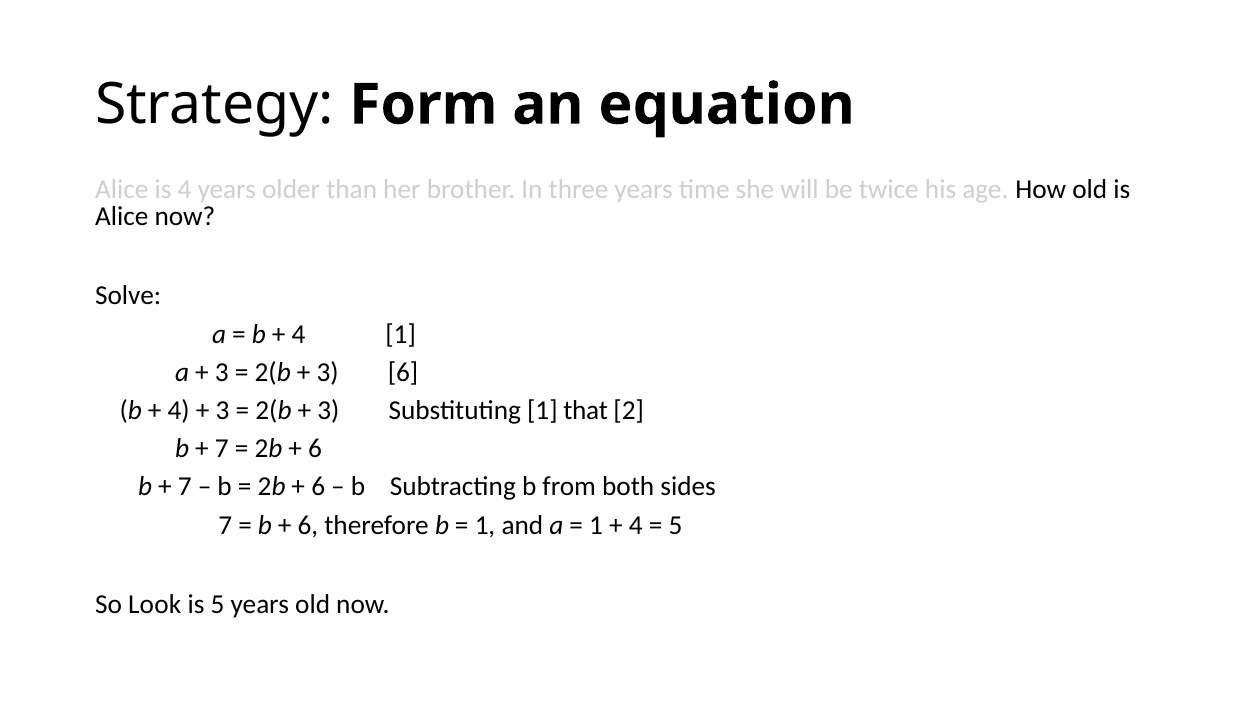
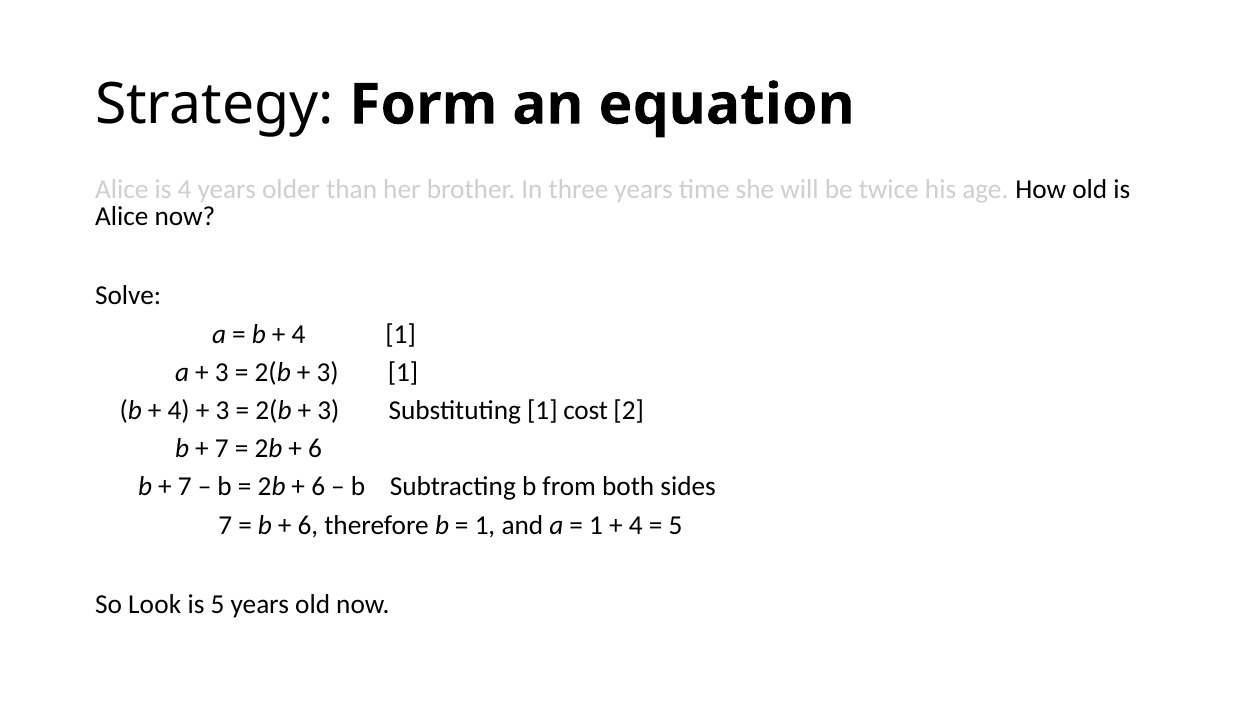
3 6: 6 -> 1 (403, 372)
that: that -> cost (586, 410)
